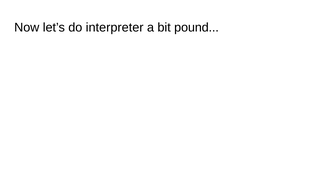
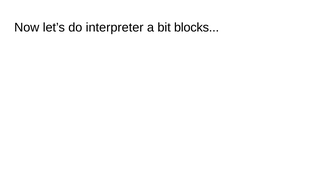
pound: pound -> blocks (197, 27)
